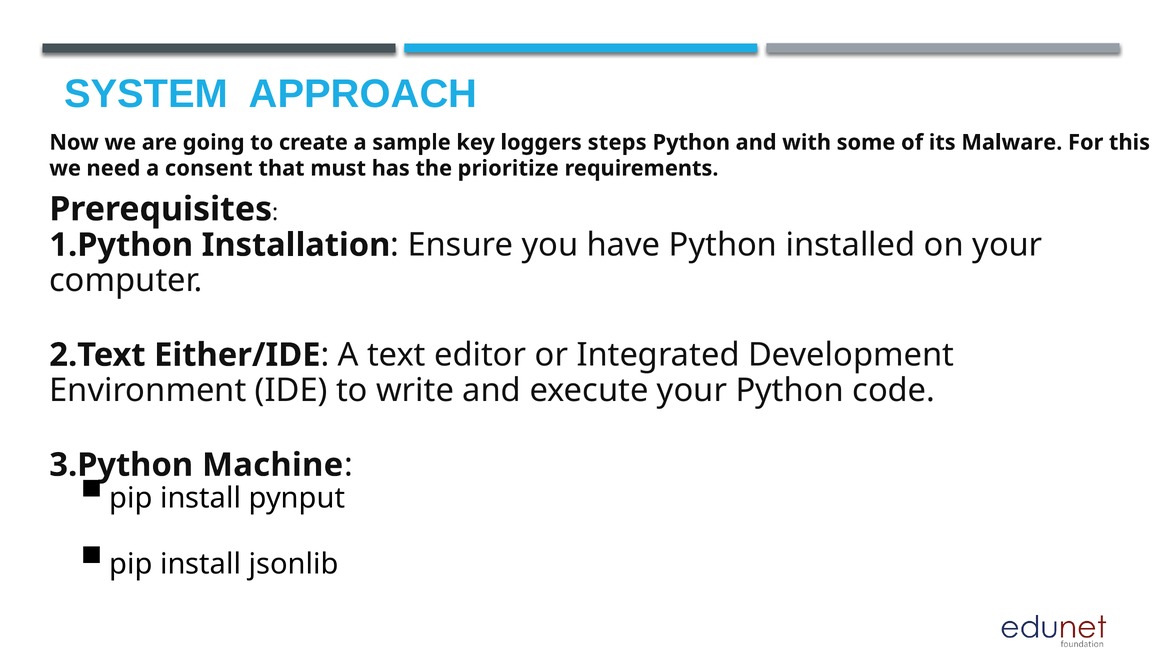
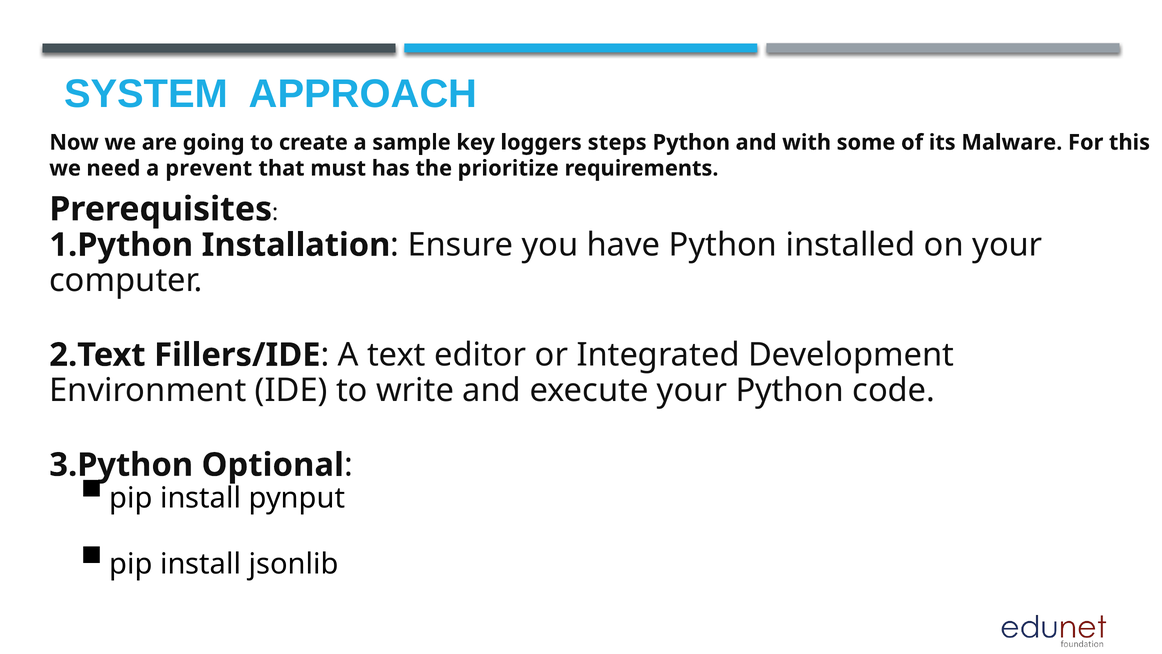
consent: consent -> prevent (209, 168)
Either/IDE: Either/IDE -> Fillers/IDE (237, 355)
Machine: Machine -> Optional (273, 465)
